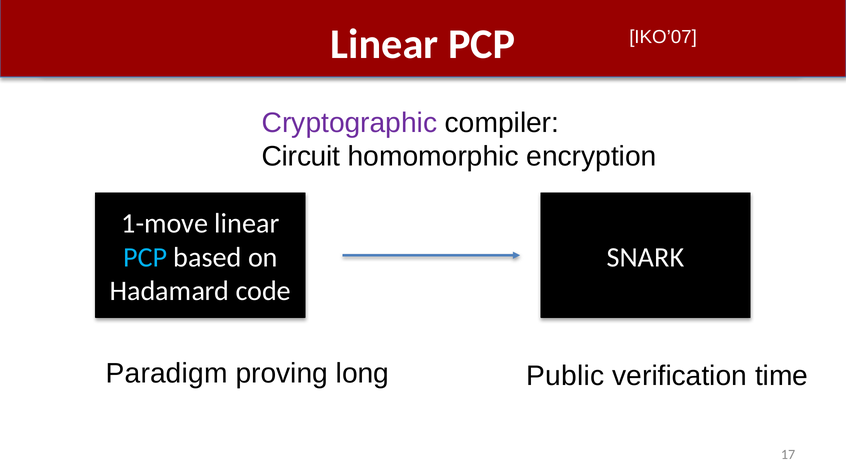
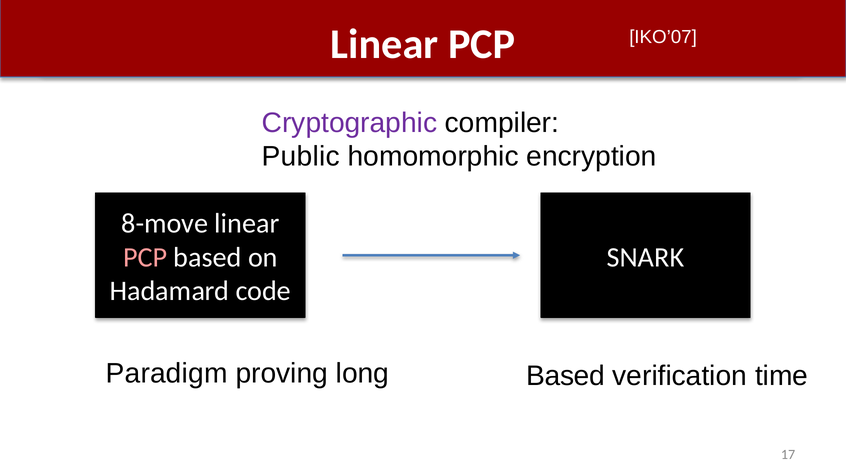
Circuit: Circuit -> Public (301, 157)
1-move: 1-move -> 8-move (165, 223)
PCP colour: light blue -> pink (145, 257)
Public: Public -> Based (566, 376)
